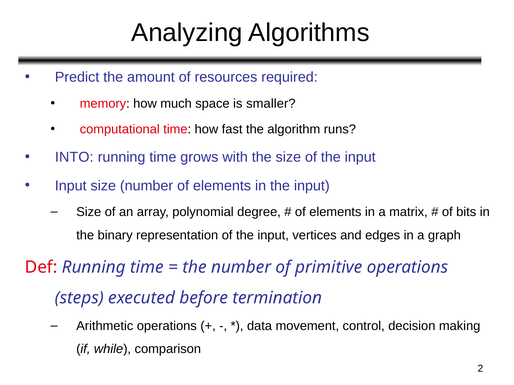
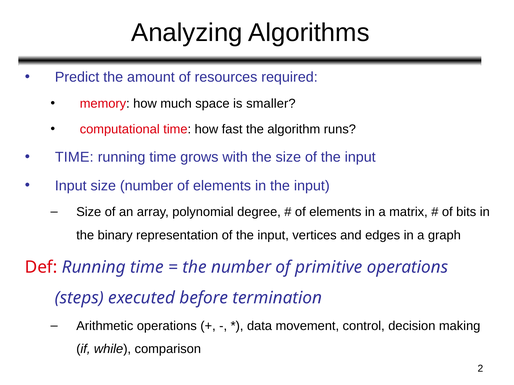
INTO: INTO -> TIME (74, 157)
